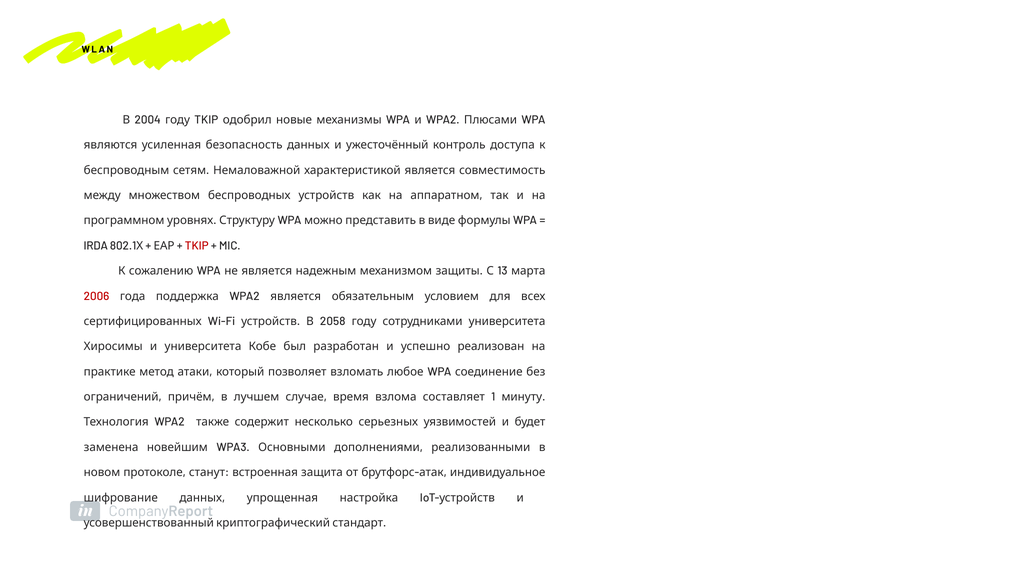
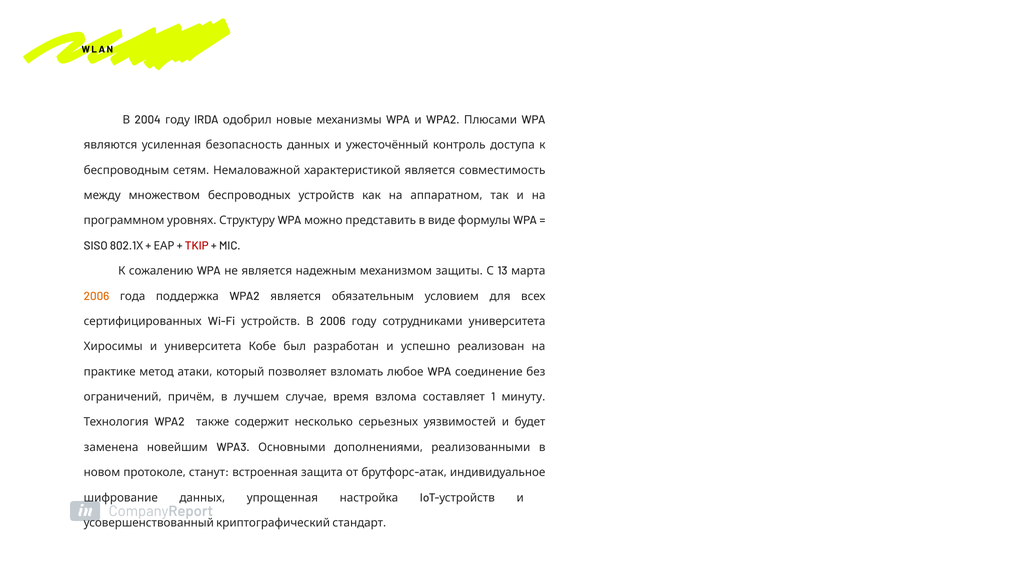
2004 TKIP: TKIP -> IRDA (206, 120)
IRDA: IRDA -> SISO (96, 246)
2006 colour: red -> orange (97, 296)
2058: 2058 -> 2006 (333, 321)
